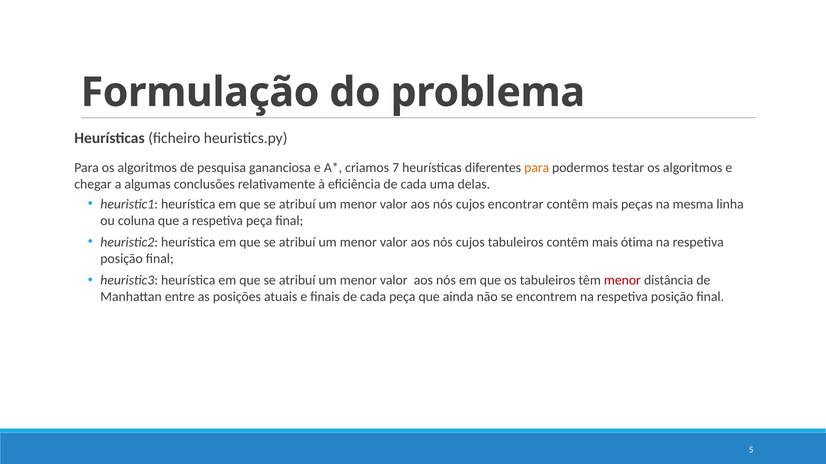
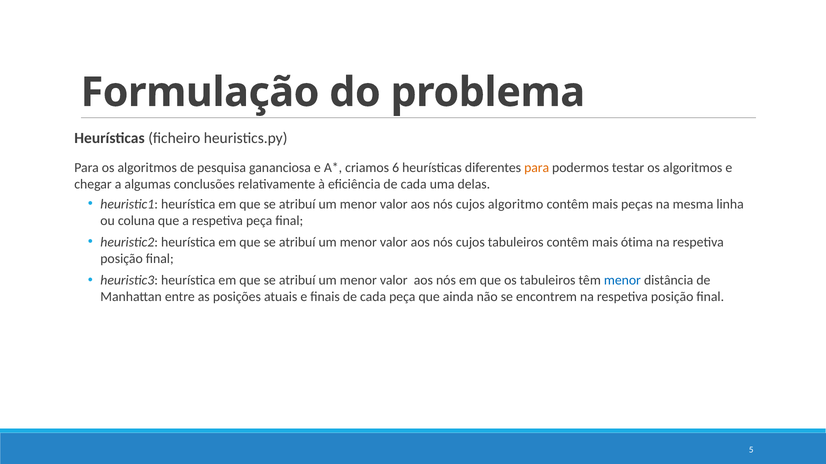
7: 7 -> 6 (396, 168)
encontrar: encontrar -> algoritmo (516, 204)
menor colour: red -> blue (622, 281)
